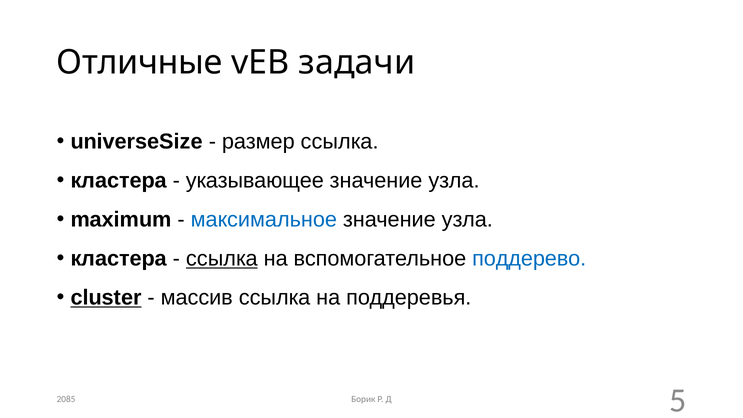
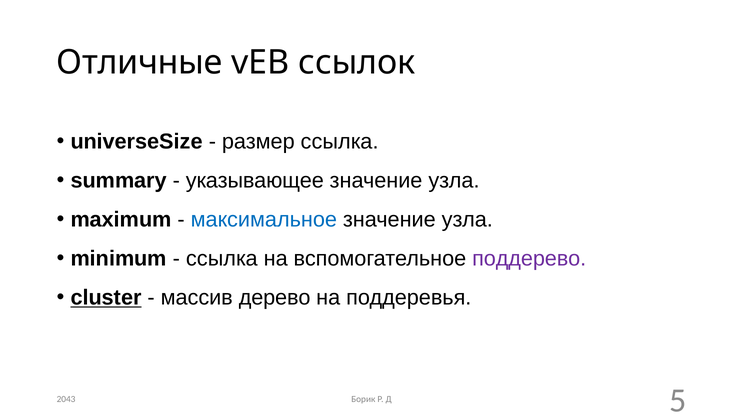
задачи: задачи -> ссылок (357, 62)
кластера: кластера -> summary (119, 181)
кластера: кластера -> minimum (119, 259)
ссылка underline: present -> none (222, 259)
поддерево colour: blue -> purple (529, 259)
массив ссылка: ссылка -> дерево (275, 298)
2085: 2085 -> 2043 (66, 399)
